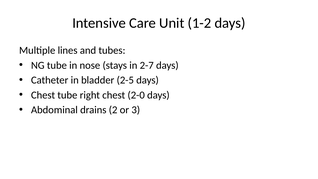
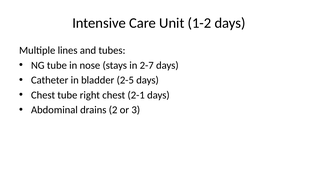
2-0: 2-0 -> 2-1 (136, 95)
